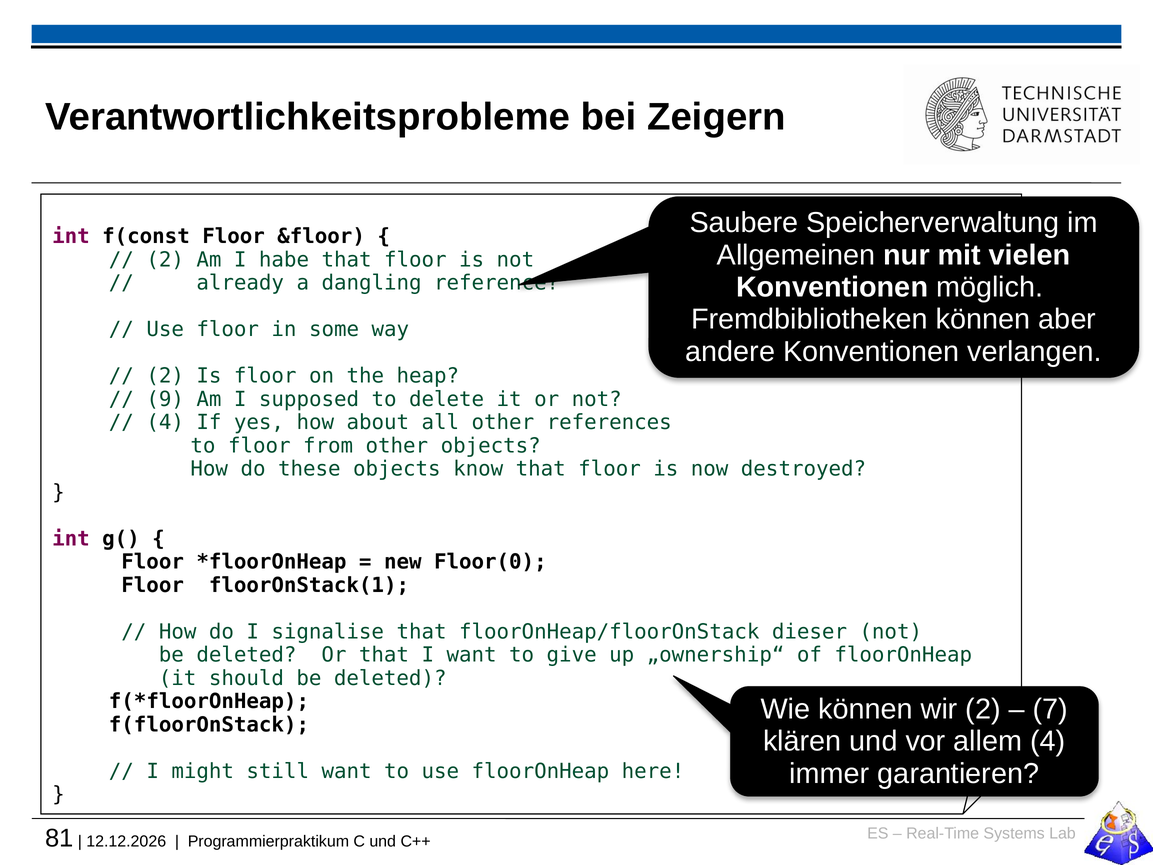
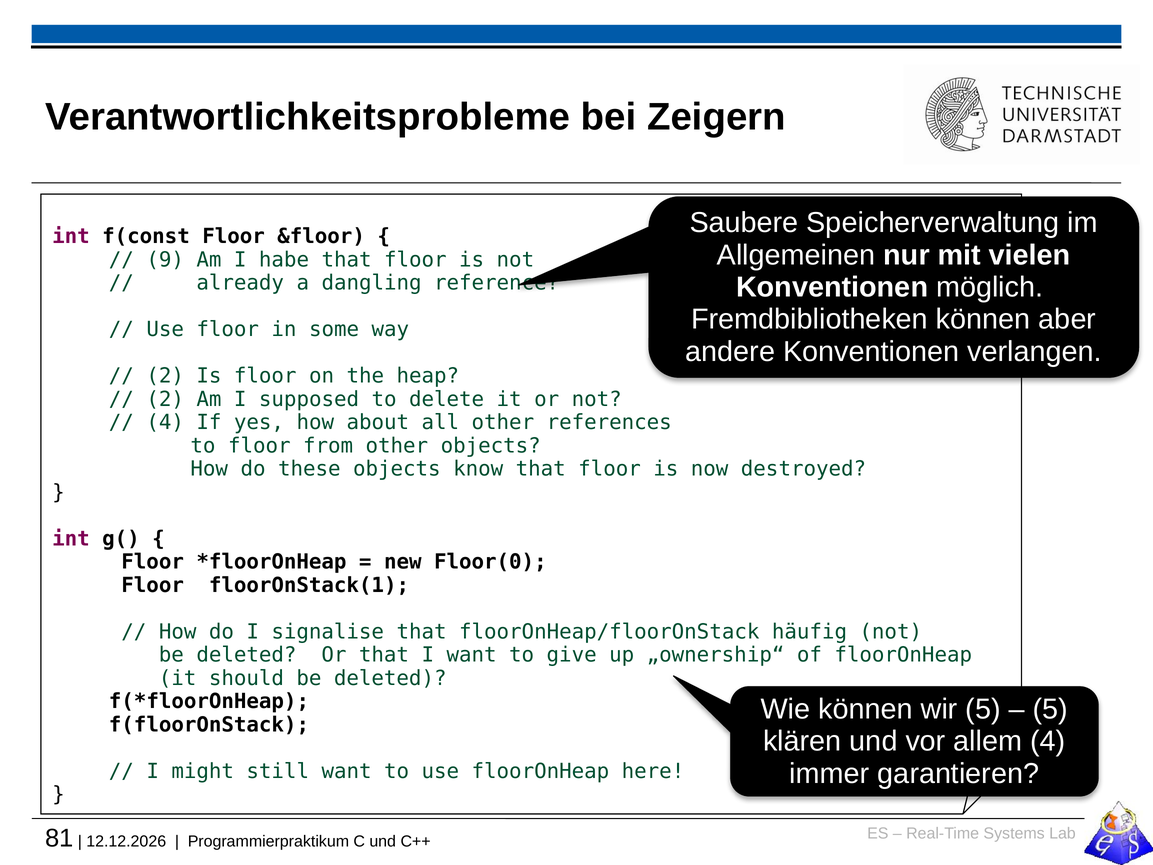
2: 2 -> 9 (165, 260)
9: 9 -> 2 (165, 399)
dieser: dieser -> häufig (809, 632)
wir 2: 2 -> 5 (983, 709)
7: 7 -> 5 (1050, 709)
